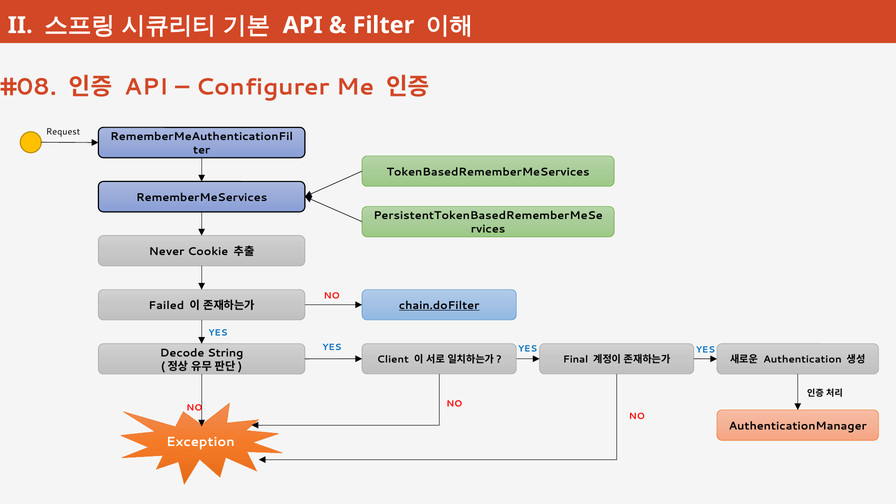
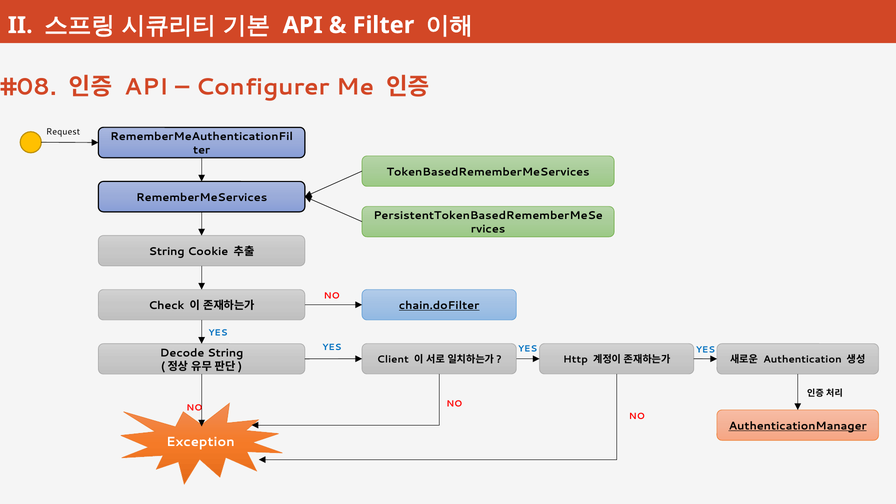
Never: Never -> String (167, 251)
Failed: Failed -> Check (166, 306)
Final: Final -> Http (575, 359)
AuthenticationManager underline: none -> present (798, 426)
